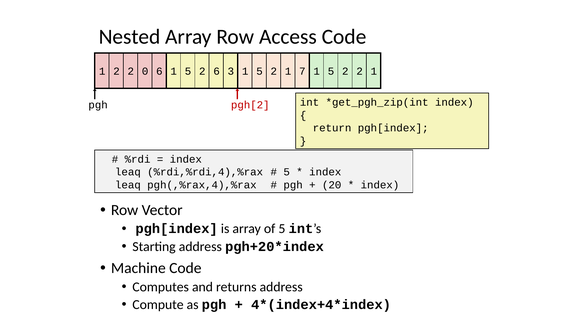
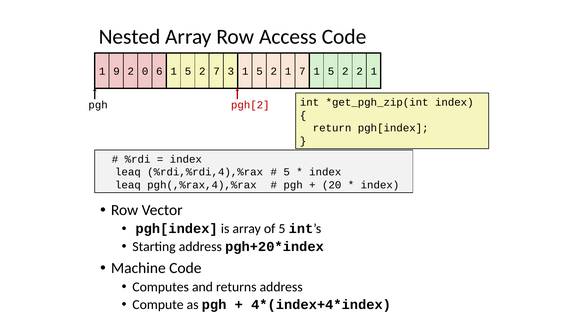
1 2: 2 -> 9 (116, 72)
2 6: 6 -> 7 (217, 72)
